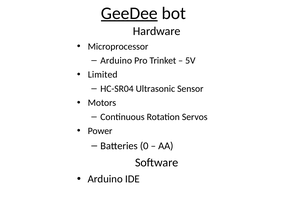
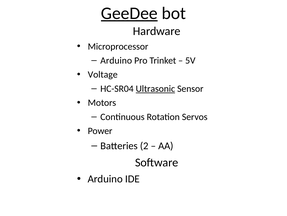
Limited: Limited -> Voltage (103, 74)
Ultrasonic underline: none -> present (155, 88)
0: 0 -> 2 (144, 145)
